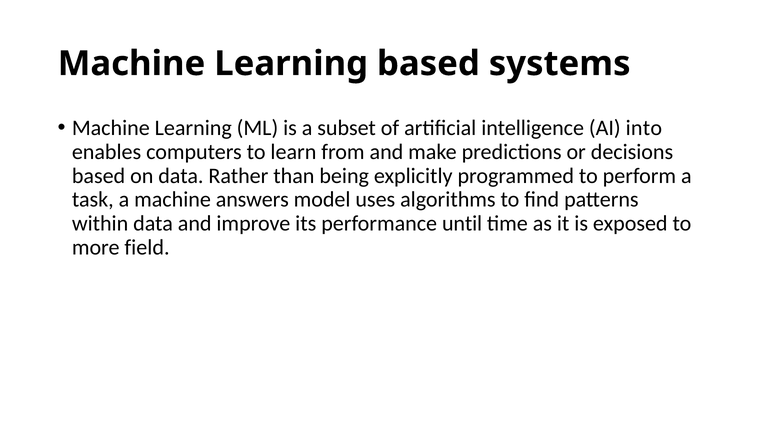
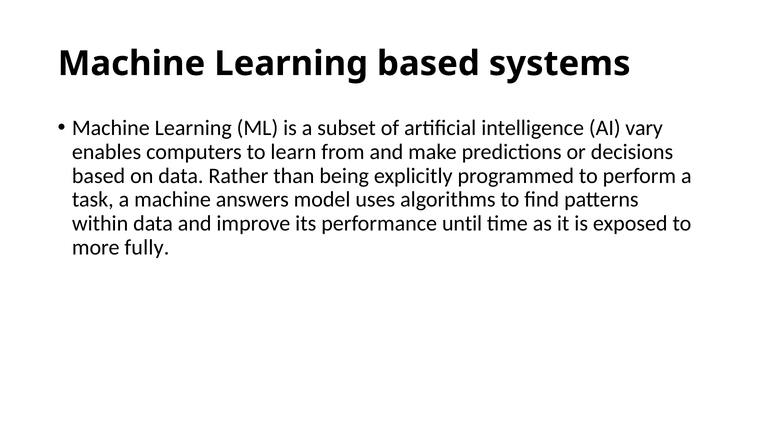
into: into -> vary (644, 128)
field: field -> fully (147, 247)
